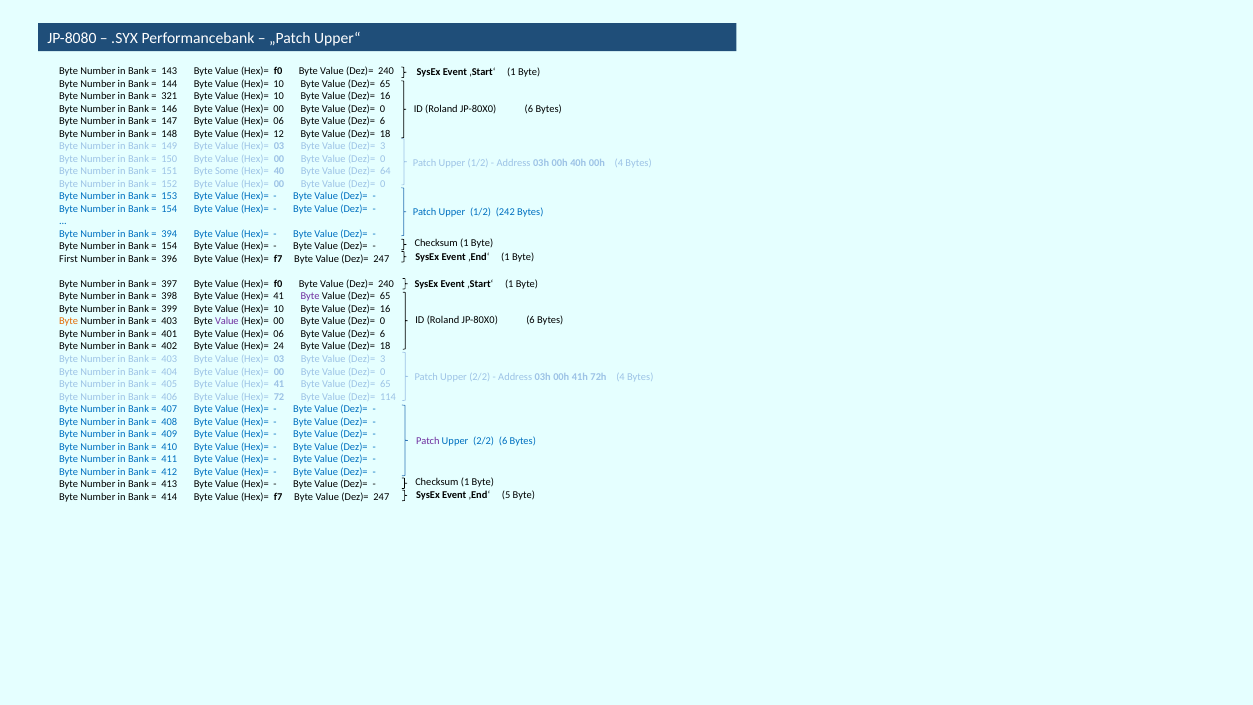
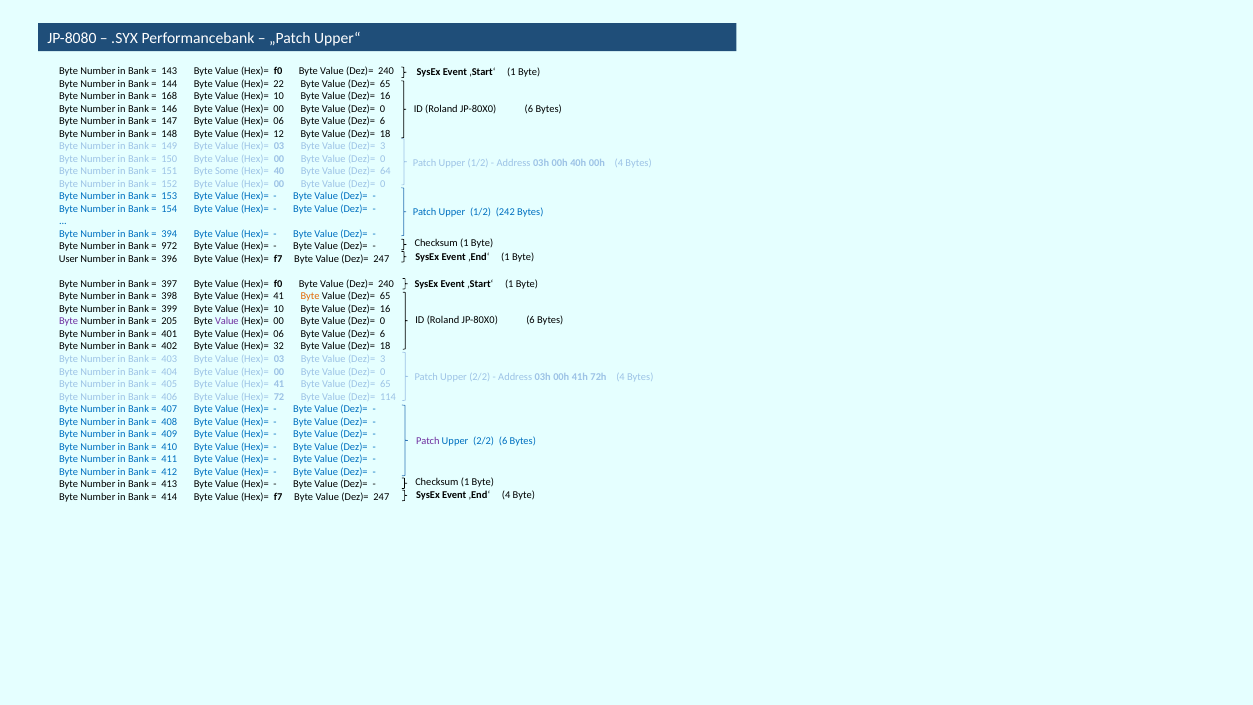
10: 10 -> 22 (279, 84)
321: 321 -> 168 (169, 96)
154: 154 -> 972 (169, 246)
First: First -> User (69, 259)
Byte colour: purple -> orange (310, 296)
Byte colour: orange -> purple (69, 321)
403: 403 -> 205 (169, 321)
24: 24 -> 32 (279, 346)
‚End‘ 5: 5 -> 4 (506, 495)
